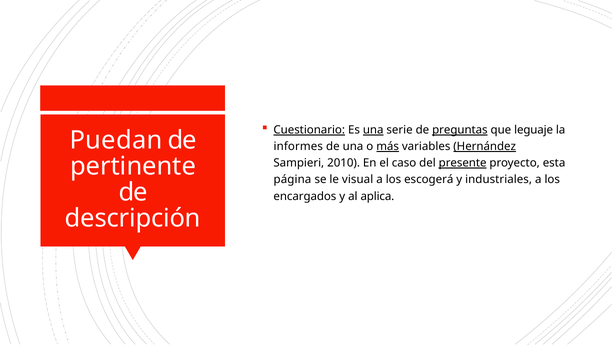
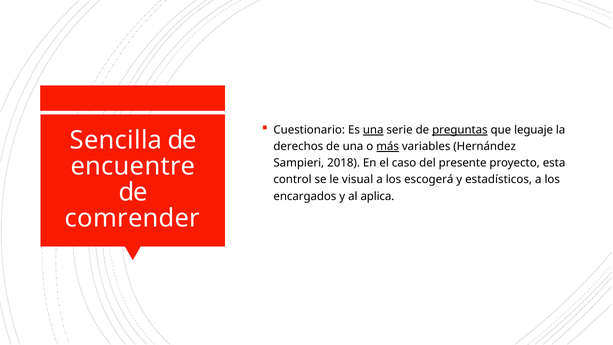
Cuestionario underline: present -> none (309, 130)
Puedan: Puedan -> Sencilla (116, 140)
informes: informes -> derechos (298, 146)
Hernández underline: present -> none (485, 146)
pertinente: pertinente -> encuentre (133, 166)
2010: 2010 -> 2018 (344, 163)
presente underline: present -> none (463, 163)
página: página -> control (293, 180)
industriales: industriales -> estadísticos (499, 180)
descripción: descripción -> comrender (132, 218)
